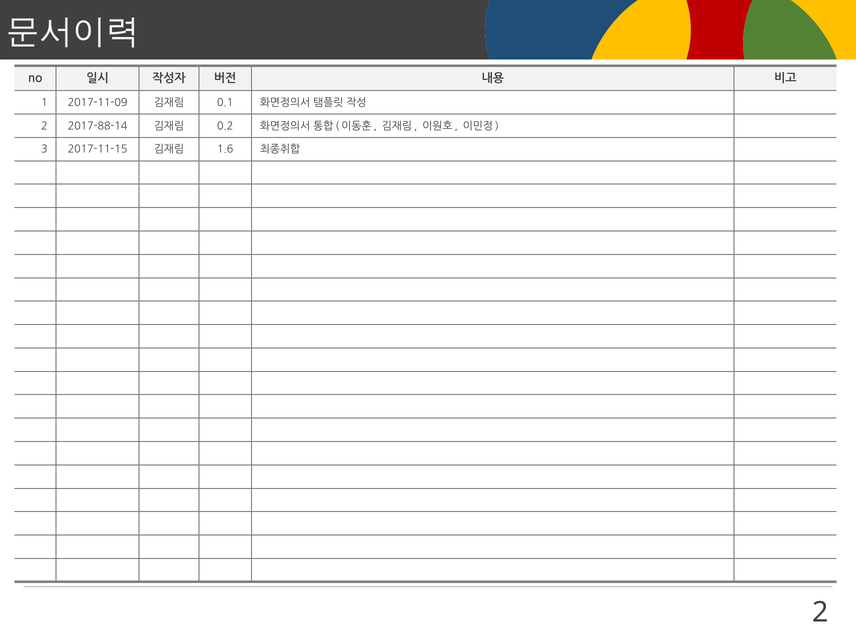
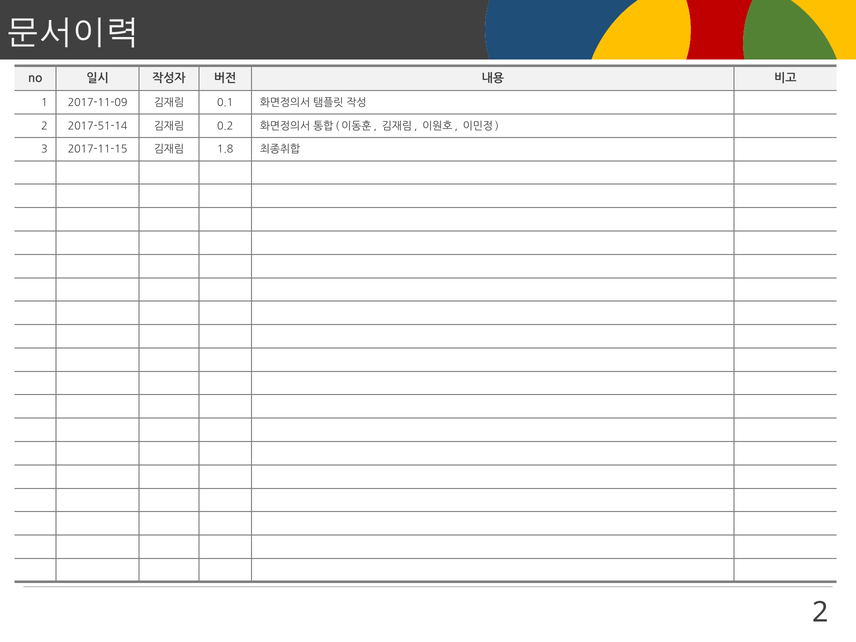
2017-88-14: 2017-88-14 -> 2017-51-14 (98, 126)
1.6: 1.6 -> 1.8 (225, 149)
